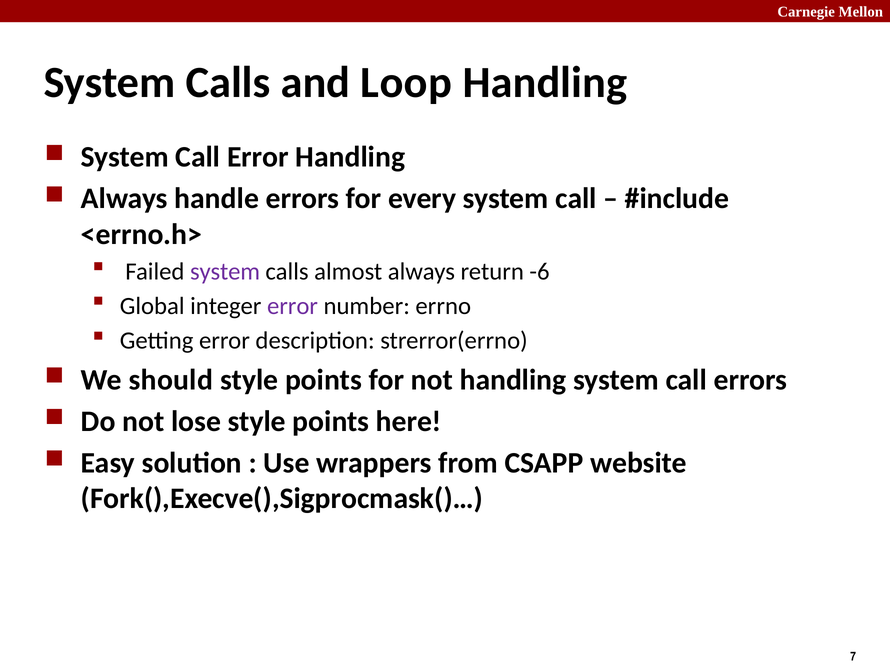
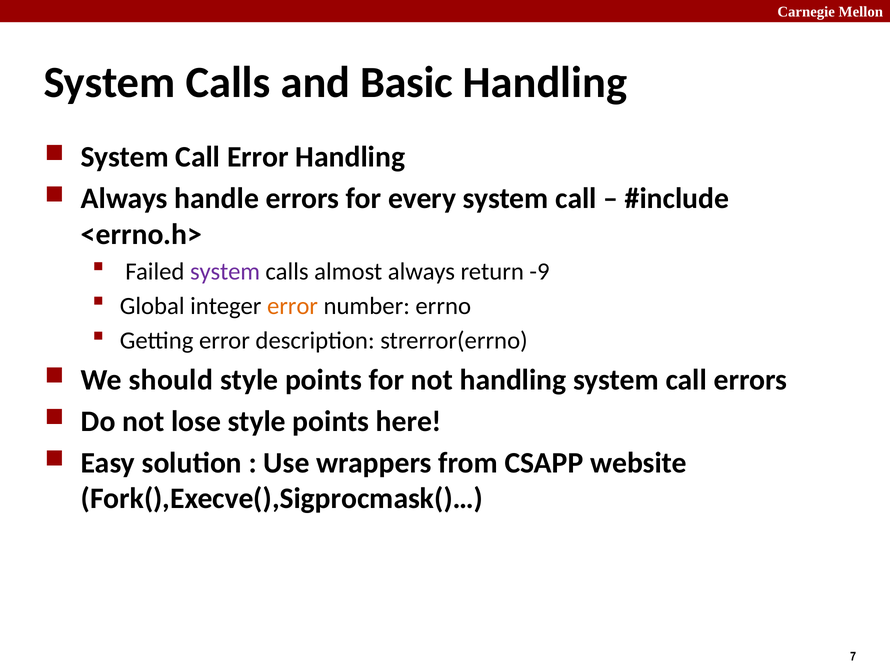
Loop: Loop -> Basic (407, 83)
-6: -6 -> -9 (540, 271)
error colour: purple -> orange (293, 306)
